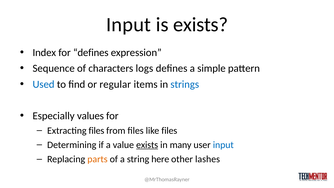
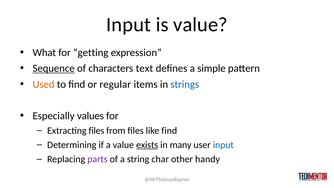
is exists: exists -> value (200, 25)
Index: Index -> What (44, 53)
for defines: defines -> getting (91, 53)
Sequence underline: none -> present (54, 68)
logs: logs -> text (144, 68)
Used colour: blue -> orange (44, 84)
like files: files -> find (169, 131)
parts colour: orange -> purple (97, 159)
here: here -> char (160, 159)
lashes: lashes -> handy (208, 159)
